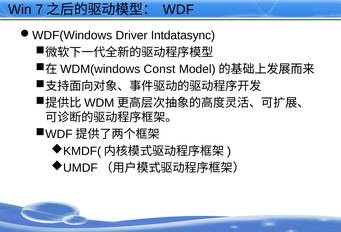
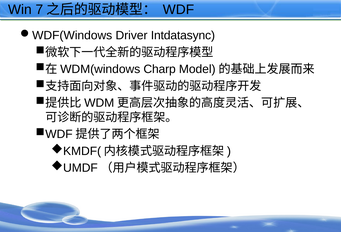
Const: Const -> Charp (160, 69)
